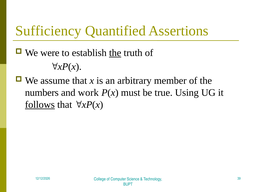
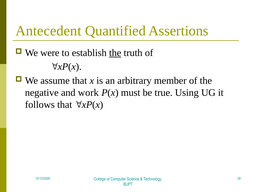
Sufficiency: Sufficiency -> Antecedent (48, 31)
numbers: numbers -> negative (42, 93)
follows underline: present -> none (40, 105)
